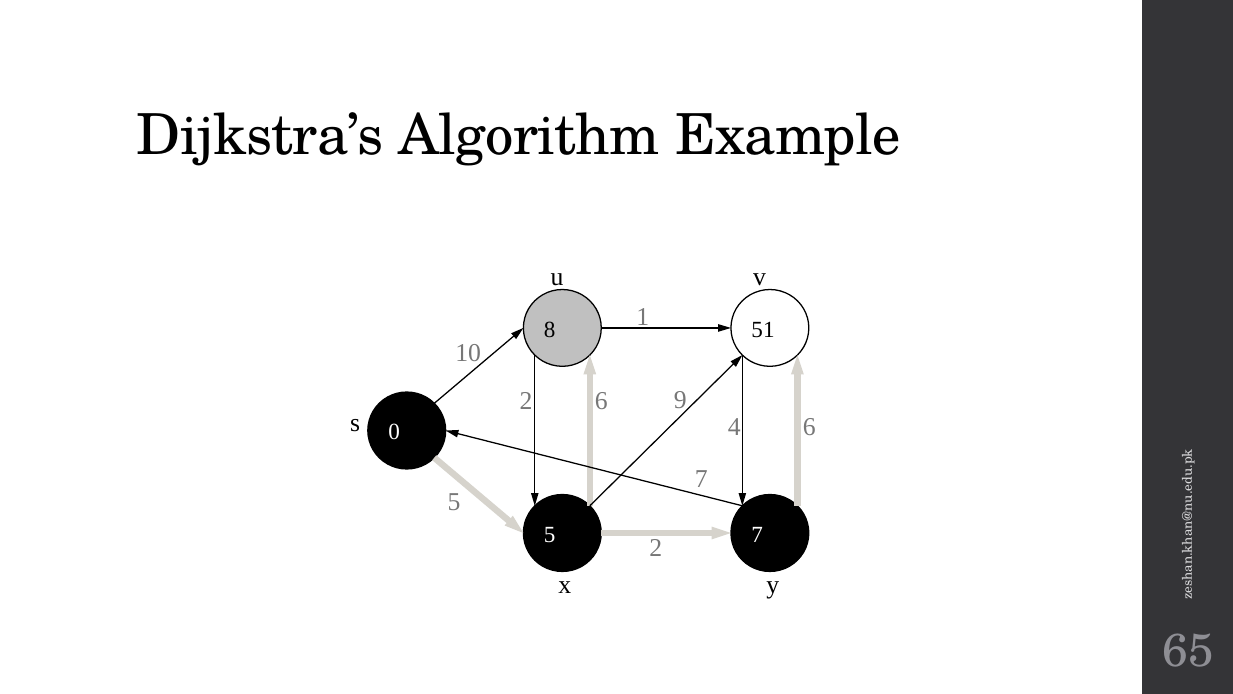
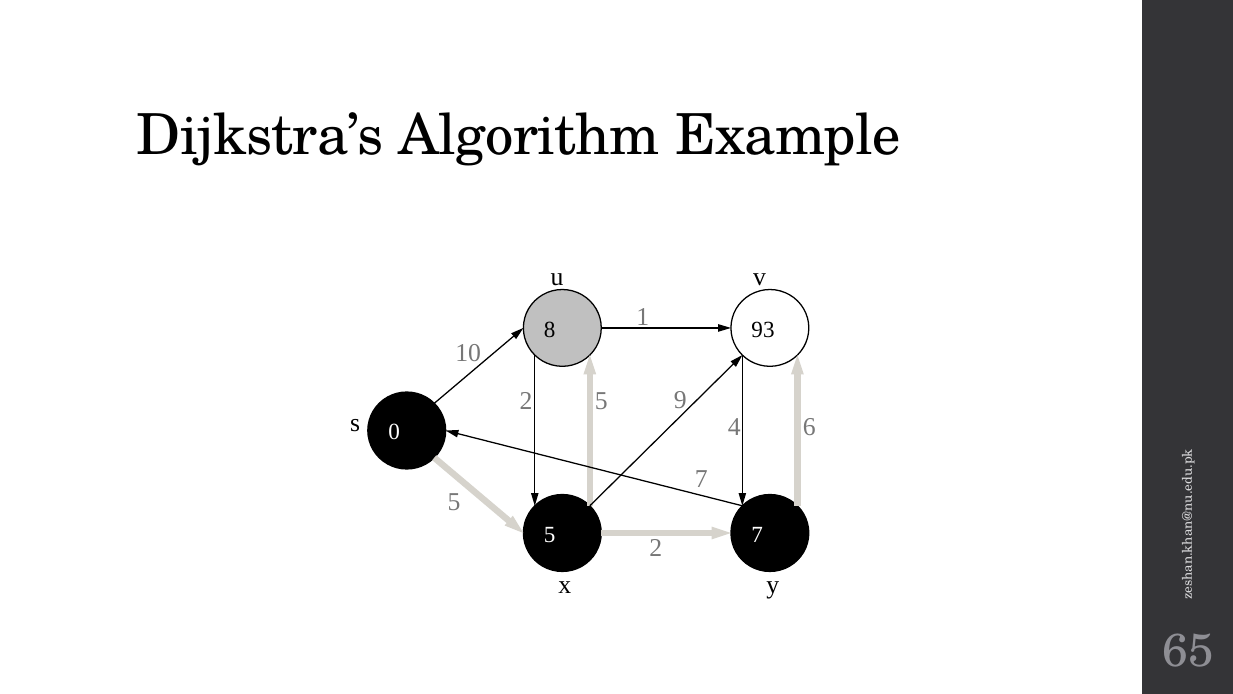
51: 51 -> 93 (763, 329)
2 6: 6 -> 5 (601, 401)
